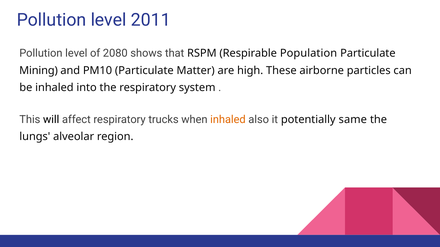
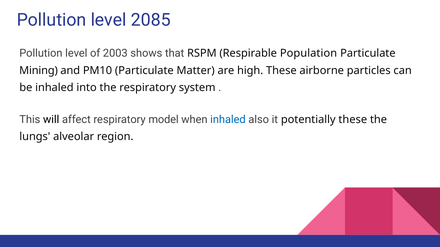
2011: 2011 -> 2085 (151, 20)
2080: 2080 -> 2003 (115, 53)
trucks: trucks -> model (164, 120)
inhaled colour: orange -> blue (228, 120)
potentially same: same -> these (353, 120)
